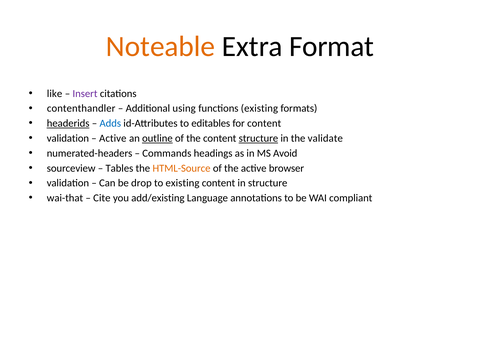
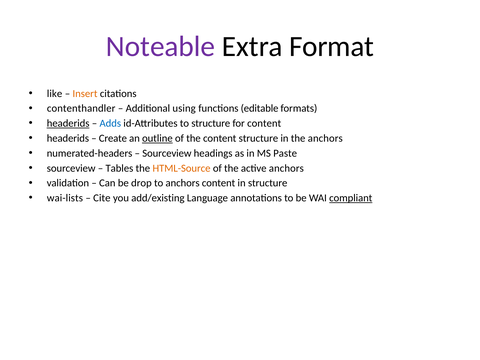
Noteable colour: orange -> purple (161, 46)
Insert colour: purple -> orange (85, 94)
functions existing: existing -> editable (260, 108)
to editables: editables -> structure (211, 123)
validation: validation -> headerids (68, 138)
Active: Active -> Create (113, 138)
structure underline: present -> none (258, 138)
the validate: validate -> anchors (325, 138)
Commands: Commands -> Sourceview (167, 153)
Avoid: Avoid -> Paste (285, 153)
active browser: browser -> anchors (286, 168)
to existing: existing -> anchors (183, 183)
wai-that: wai-that -> wai-lists (65, 198)
compliant underline: none -> present (351, 198)
